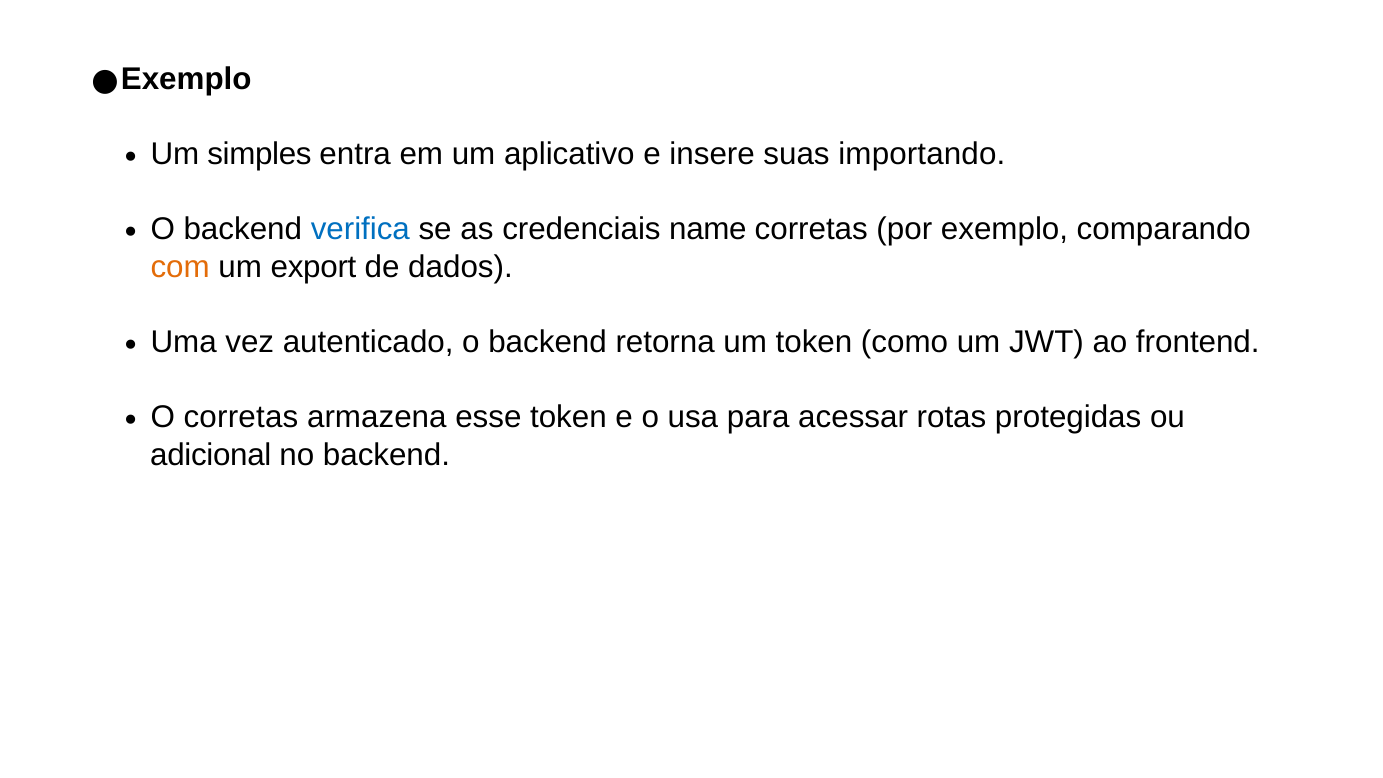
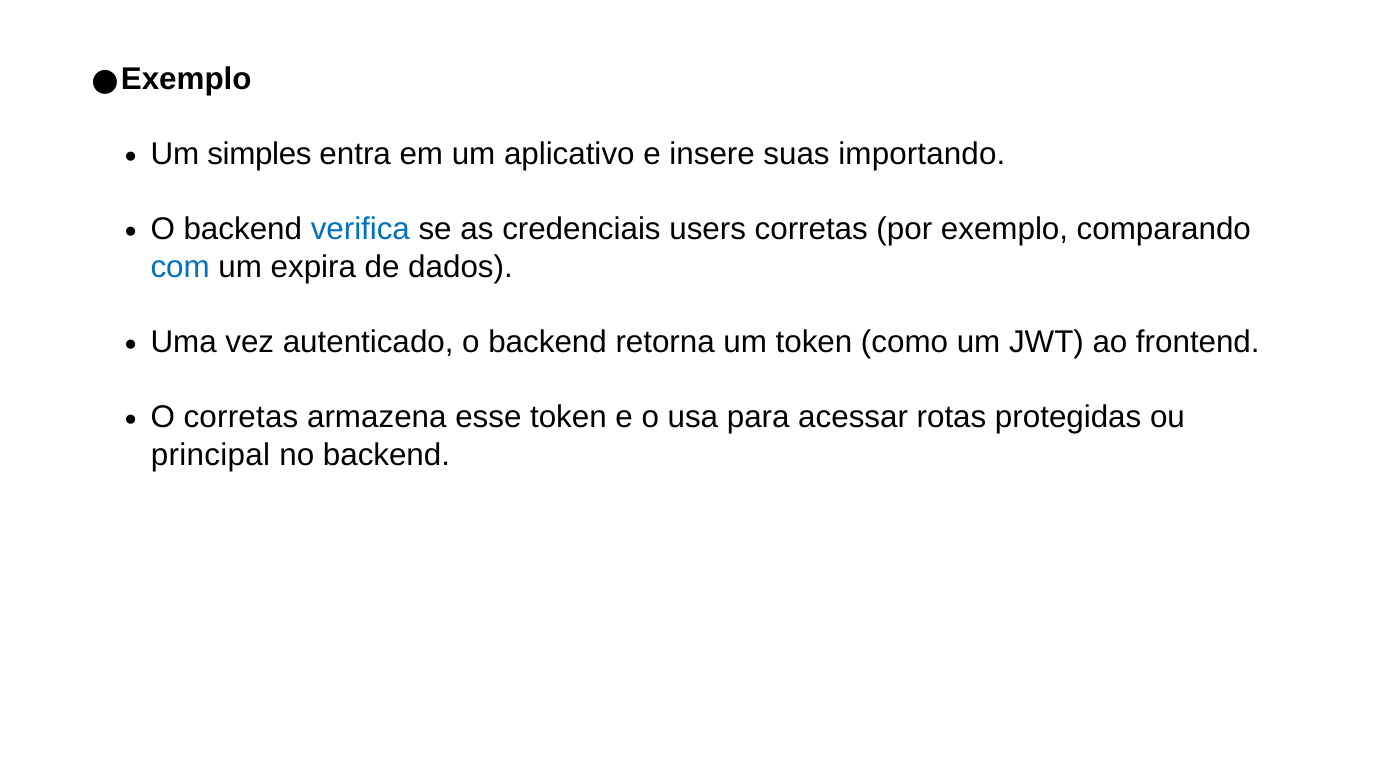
name: name -> users (708, 229)
com colour: orange -> blue (180, 267)
export: export -> expira (313, 267)
adicional: adicional -> principal (211, 455)
